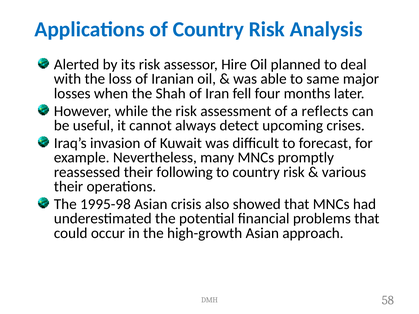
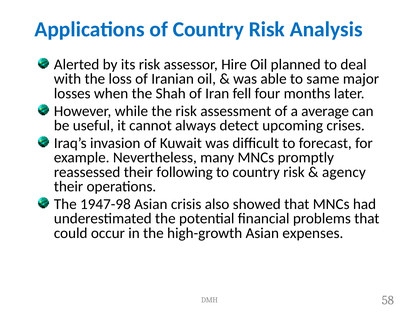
reflects: reflects -> average (325, 111)
various: various -> agency (344, 172)
1995-98: 1995-98 -> 1947-98 (105, 204)
approach: approach -> expenses (313, 233)
